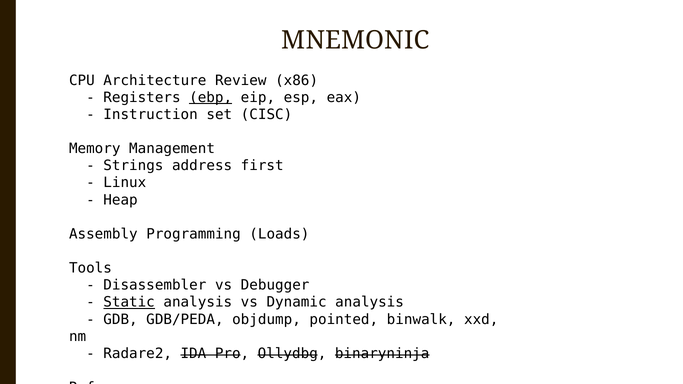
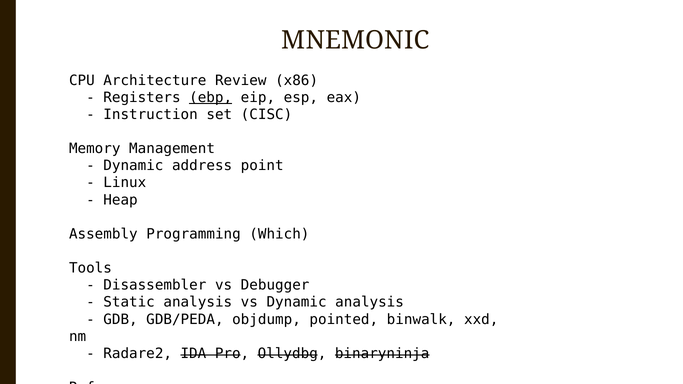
Strings: Strings -> Dynamic (133, 166)
first: first -> point (262, 166)
Loads: Loads -> Which (279, 234)
Static underline: present -> none (129, 303)
